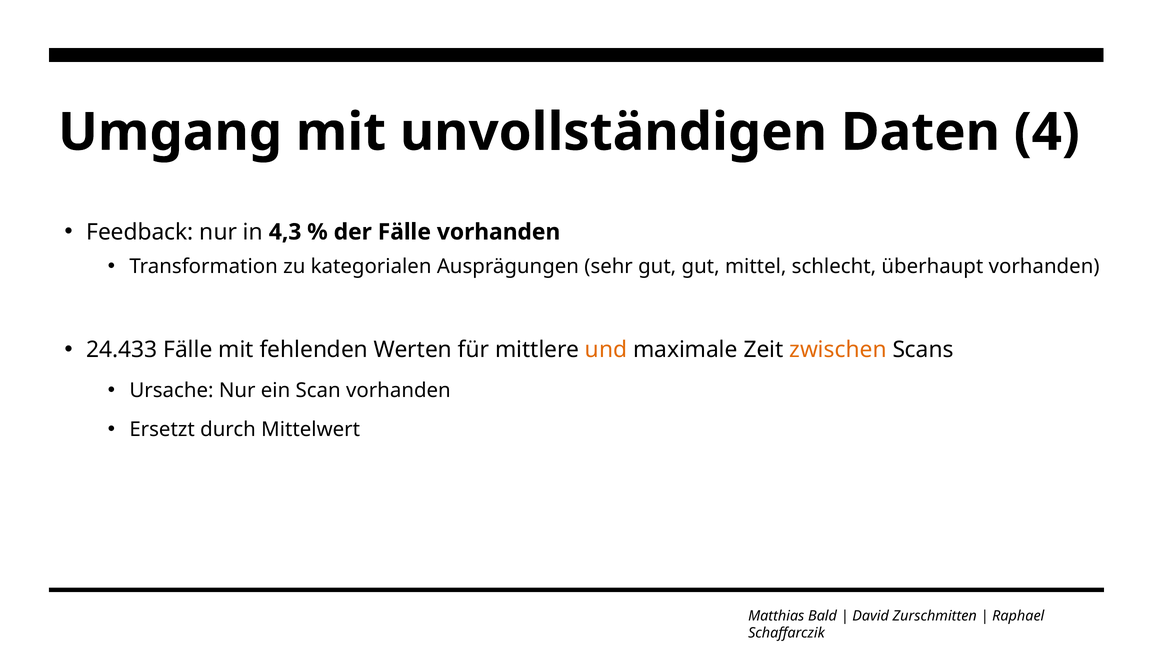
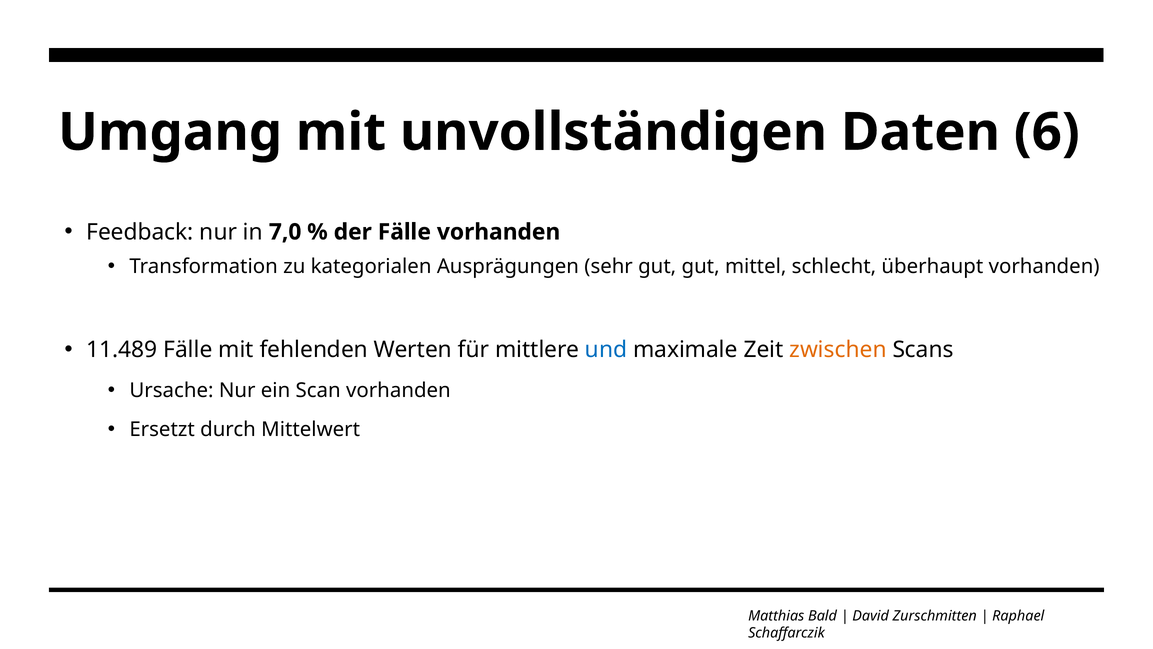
4: 4 -> 6 (1047, 132)
4,3: 4,3 -> 7,0 (285, 232)
24.433: 24.433 -> 11.489 (122, 350)
und colour: orange -> blue (606, 350)
